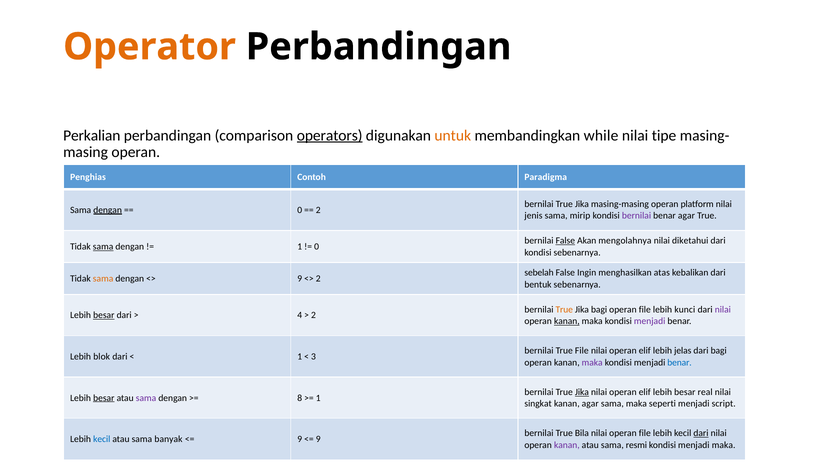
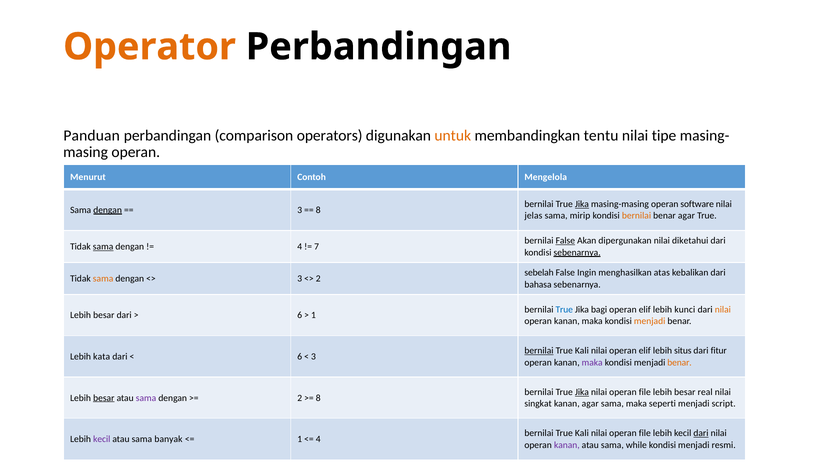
Perkalian: Perkalian -> Panduan (92, 135)
operators underline: present -> none (330, 135)
while: while -> tentu (601, 135)
Penghias: Penghias -> Menurut (88, 177)
Paradigma: Paradigma -> Mengelola (546, 177)
Jika underline: none -> present (582, 204)
platform: platform -> software (697, 204)
0: 0 -> 3 (300, 210)
2: 2 -> 8 (318, 210)
jenis: jenis -> jelas (533, 216)
bernilai colour: purple -> orange (636, 216)
mengolahnya: mengolahnya -> dipergunakan (625, 241)
1: 1 -> 4 (300, 246)
0: 0 -> 7 (317, 246)
sebenarnya underline: none -> present (577, 252)
9: 9 -> 3 (300, 279)
bentuk: bentuk -> bahasa (538, 284)
True colour: orange -> blue (564, 309)
file: file -> elif (645, 309)
nilai colour: purple -> orange (723, 309)
besar underline: present -> none (104, 315)
4: 4 -> 6 (300, 315)
2: 2 -> 1 (314, 315)
kanan underline: present -> none (567, 321)
menjadi colour: purple -> orange (650, 321)
bernilai underline: none -> present (539, 351)
File: File -> Kali (582, 351)
jelas: jelas -> situs (683, 351)
dari bagi: bagi -> fitur (719, 351)
blok: blok -> kata (102, 356)
1: 1 -> 6 (300, 356)
benar colour: blue -> orange (680, 362)
elif: elif -> file (645, 392)
8: 8 -> 2 (300, 398)
1: 1 -> 8 (318, 398)
Bila: Bila -> Kali (582, 433)
kecil colour: blue -> purple (102, 439)
9: 9 -> 1 (300, 439)
9: 9 -> 4 (318, 439)
resmi: resmi -> while (636, 445)
menjadi maka: maka -> resmi (724, 445)
